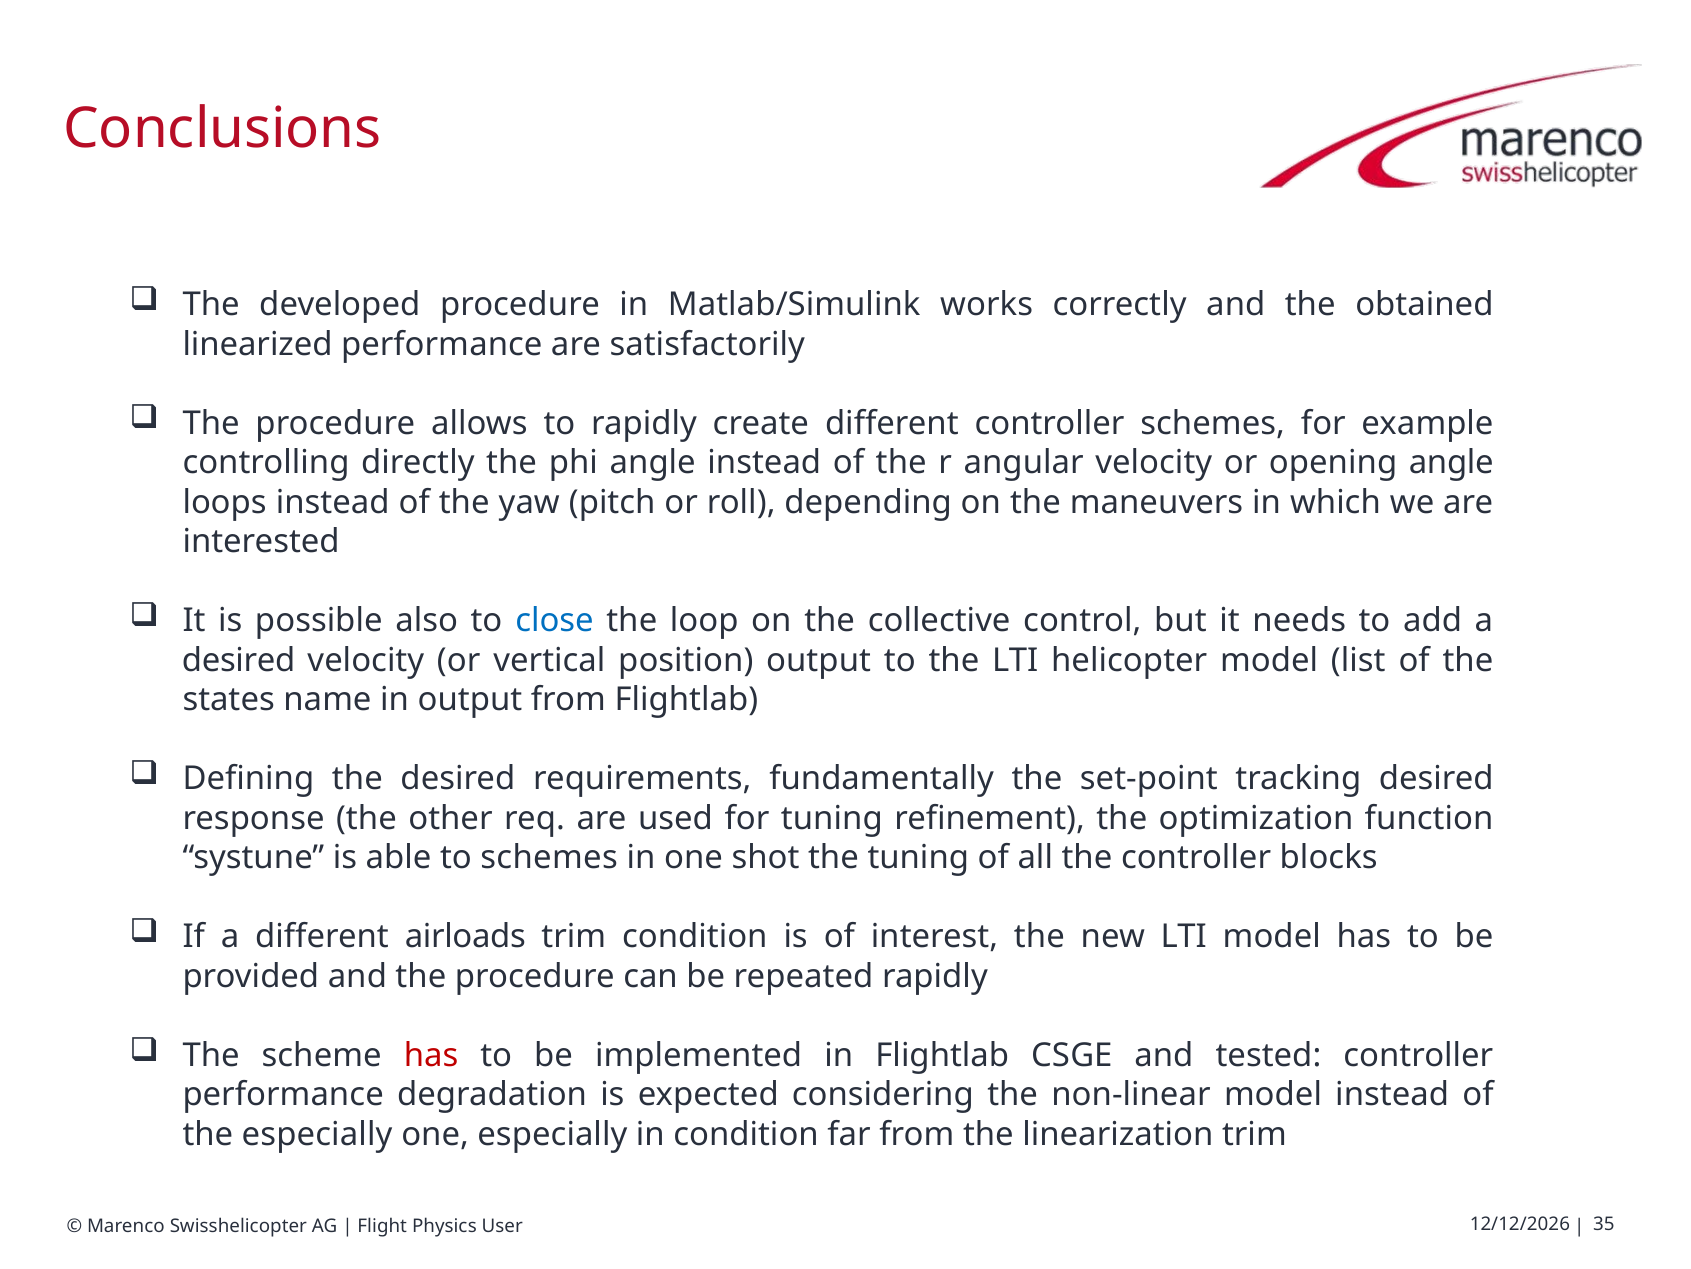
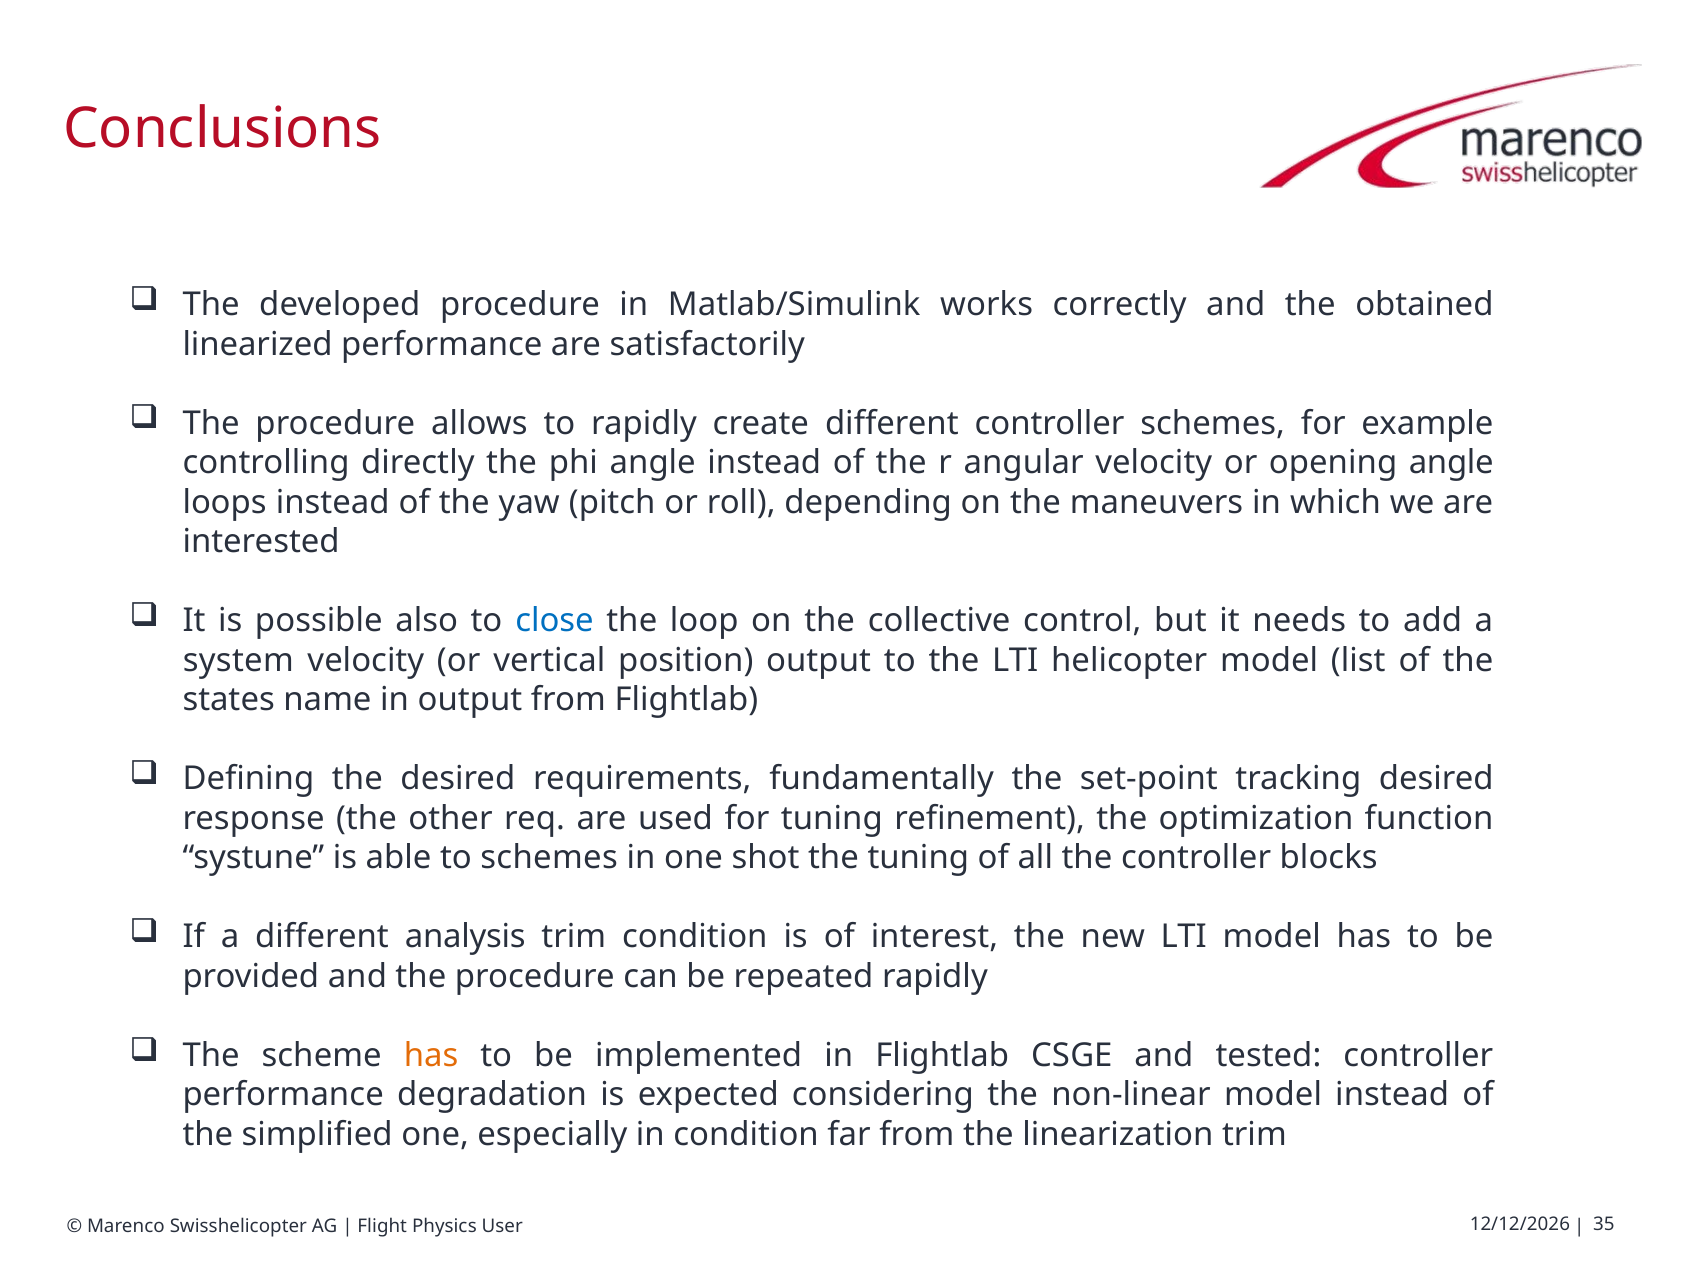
desired: desired -> system (238, 660)
airloads: airloads -> analysis (465, 937)
has colour: red -> orange (431, 1055)
the especially: especially -> simplified (317, 1134)
